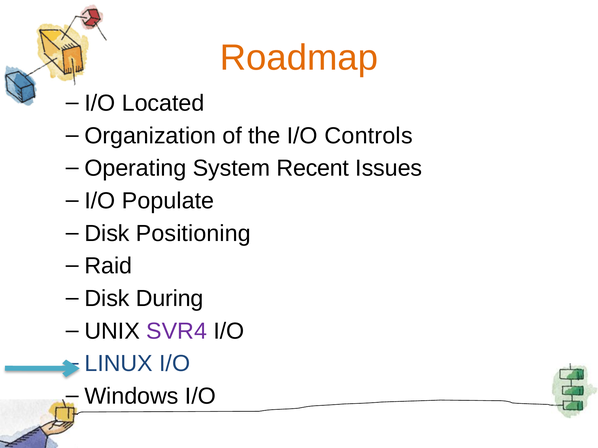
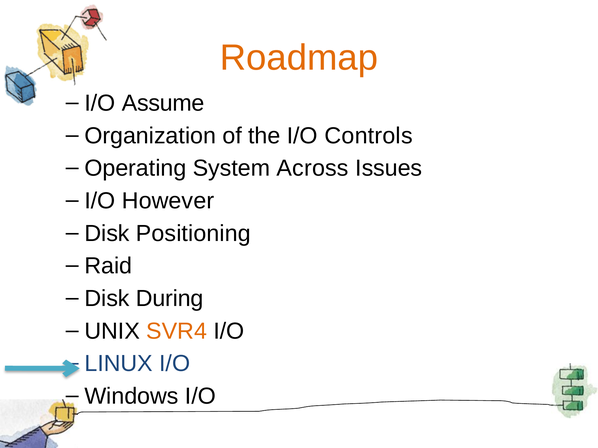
Located: Located -> Assume (163, 103)
Recent: Recent -> Across (313, 168)
Populate: Populate -> However (168, 201)
SVR4 colour: purple -> orange (177, 331)
